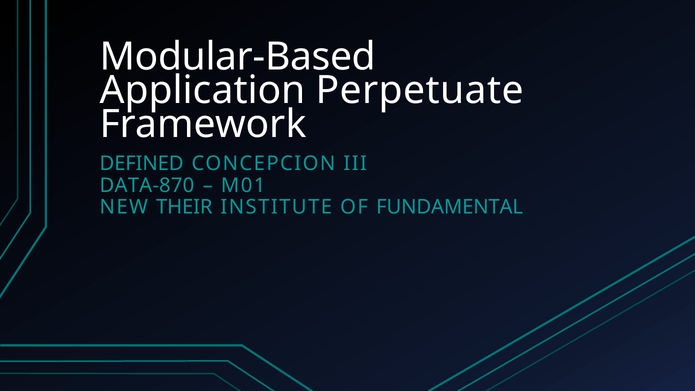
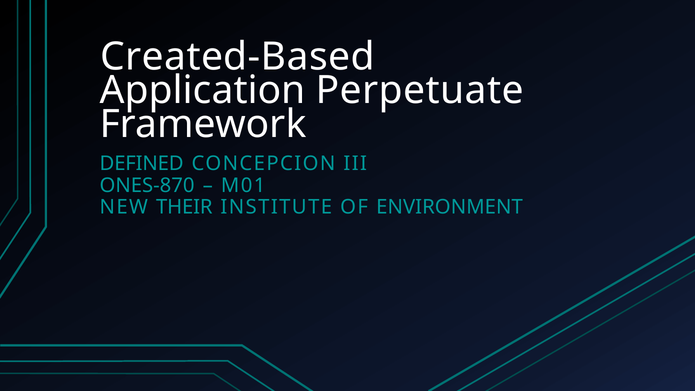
Modular-Based: Modular-Based -> Created-Based (237, 57)
DATA-870: DATA-870 -> ONES-870 (147, 185)
FUNDAMENTAL: FUNDAMENTAL -> ENVIRONMENT (450, 207)
